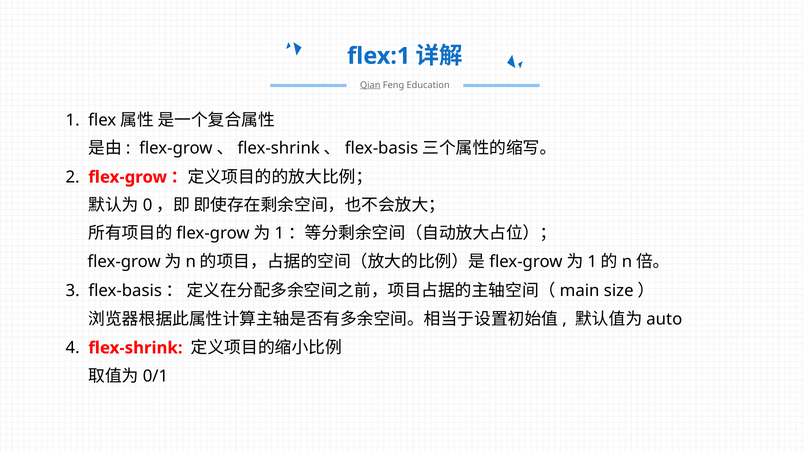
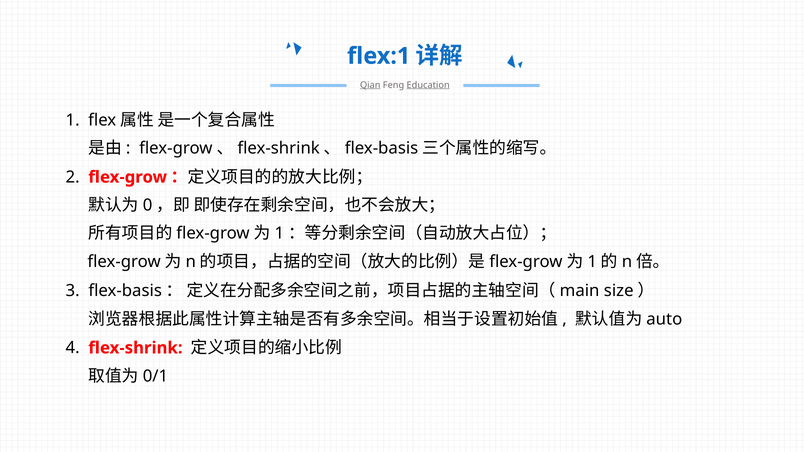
Education underline: none -> present (428, 85)
